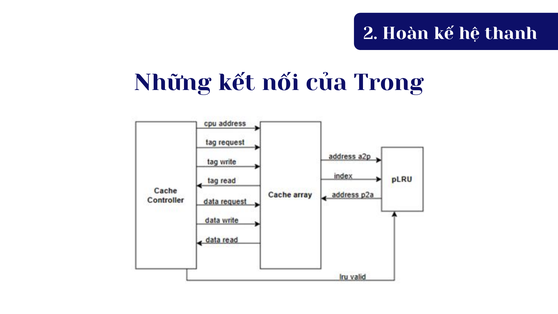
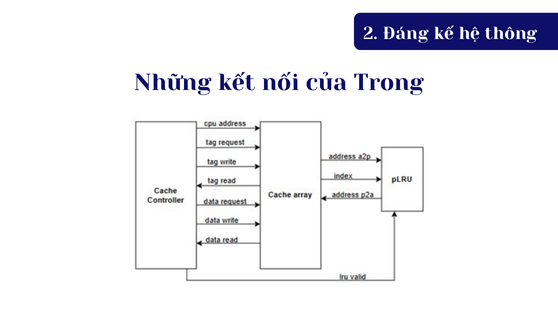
Hoàn: Hoàn -> Đáng (406, 33)
thanh: thanh -> thông (511, 33)
